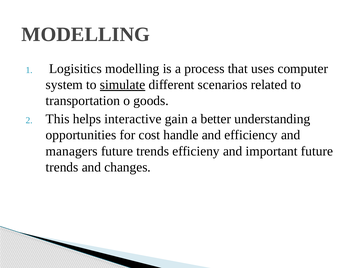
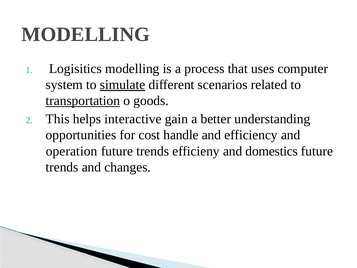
transportation underline: none -> present (83, 101)
managers: managers -> operation (72, 151)
important: important -> domestics (272, 151)
